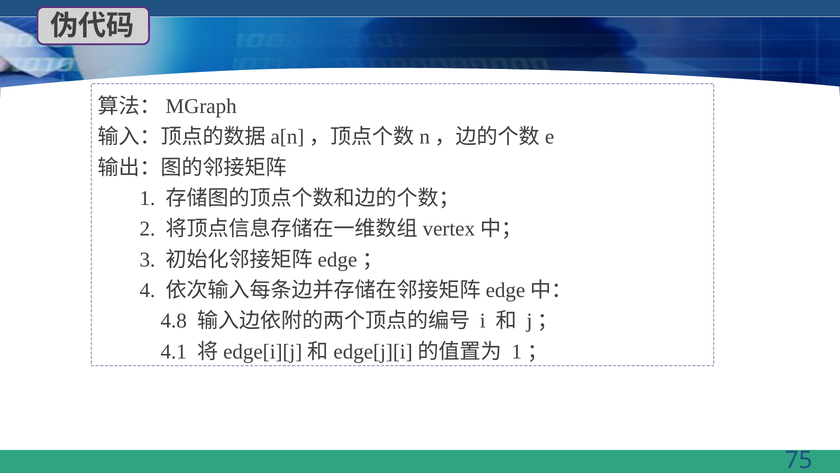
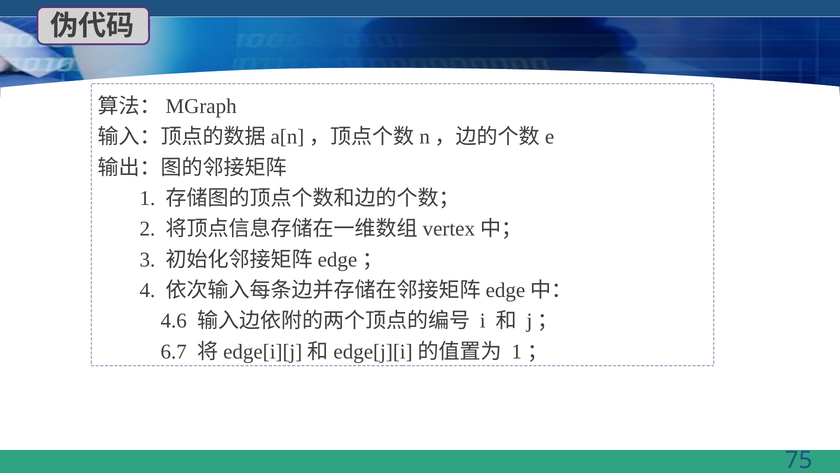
4.8: 4.8 -> 4.6 (174, 321)
4.1: 4.1 -> 6.7 (174, 351)
